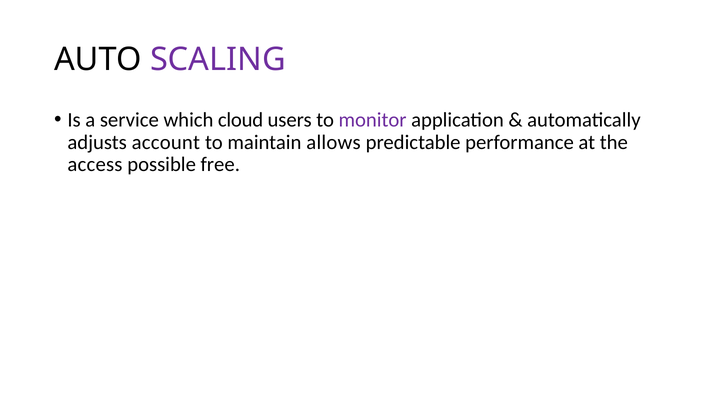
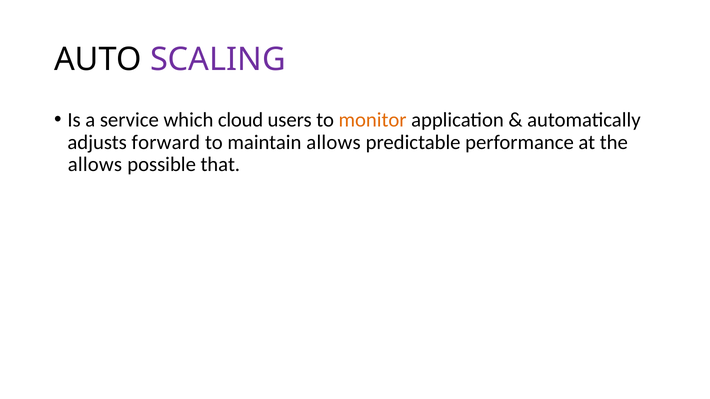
monitor colour: purple -> orange (373, 120)
account: account -> forward (166, 142)
access: access -> allows (95, 165)
free: free -> that (220, 165)
